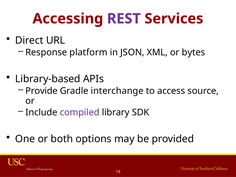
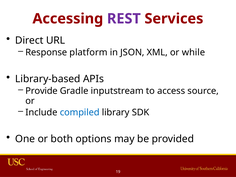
bytes: bytes -> while (193, 52)
interchange: interchange -> inputstream (117, 91)
compiled colour: purple -> blue (80, 112)
